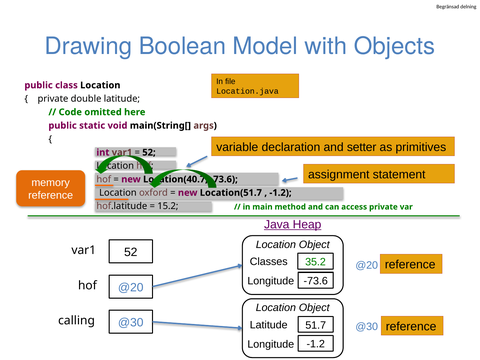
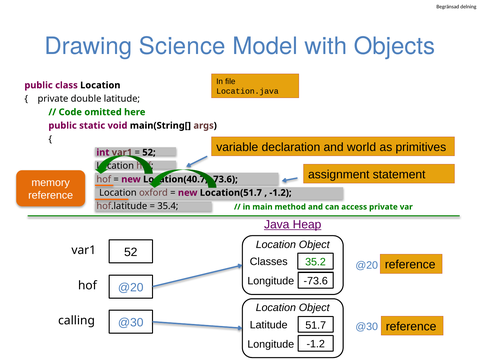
Boolean: Boolean -> Science (182, 46)
setter: setter -> world (362, 147)
15.2: 15.2 -> 35.4 (168, 206)
